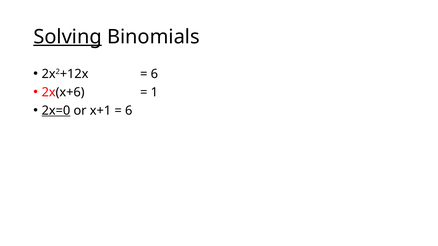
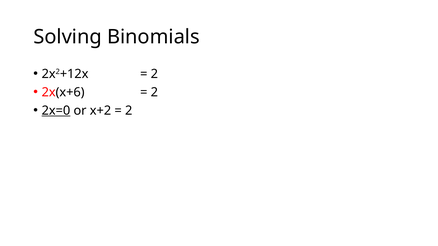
Solving underline: present -> none (68, 37)
6: 6 -> 2 (154, 74)
1: 1 -> 2 (154, 92)
x+1: x+1 -> x+2 (100, 111)
6: 6 -> 2 (129, 111)
